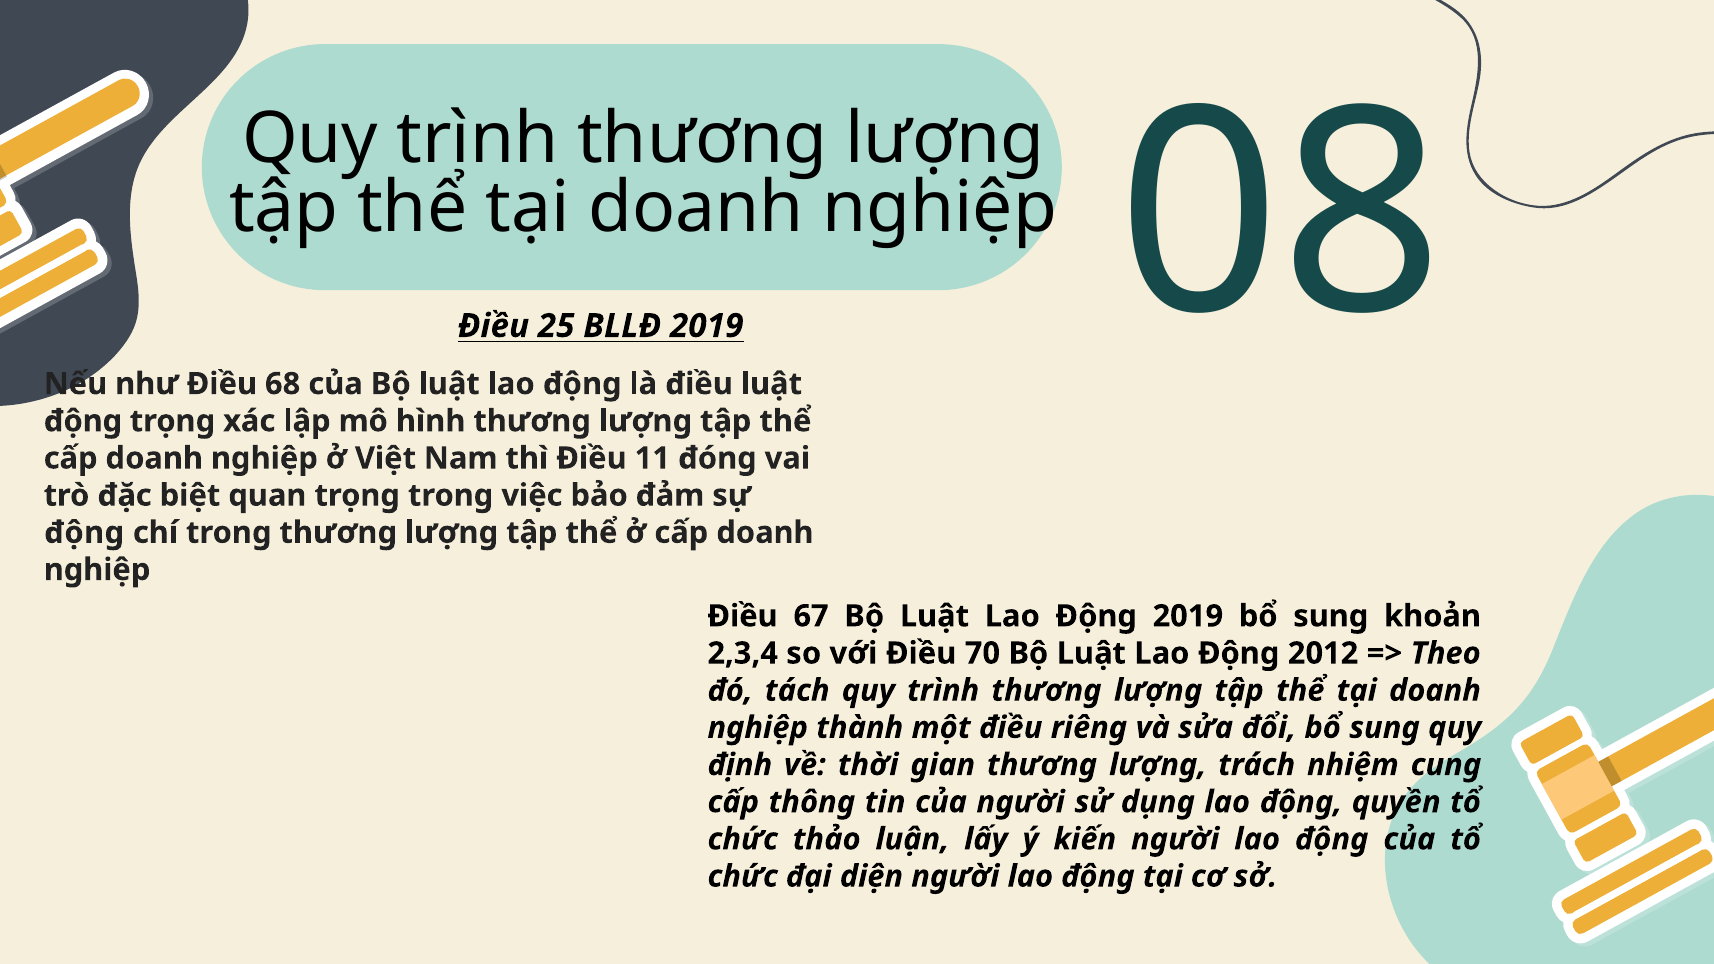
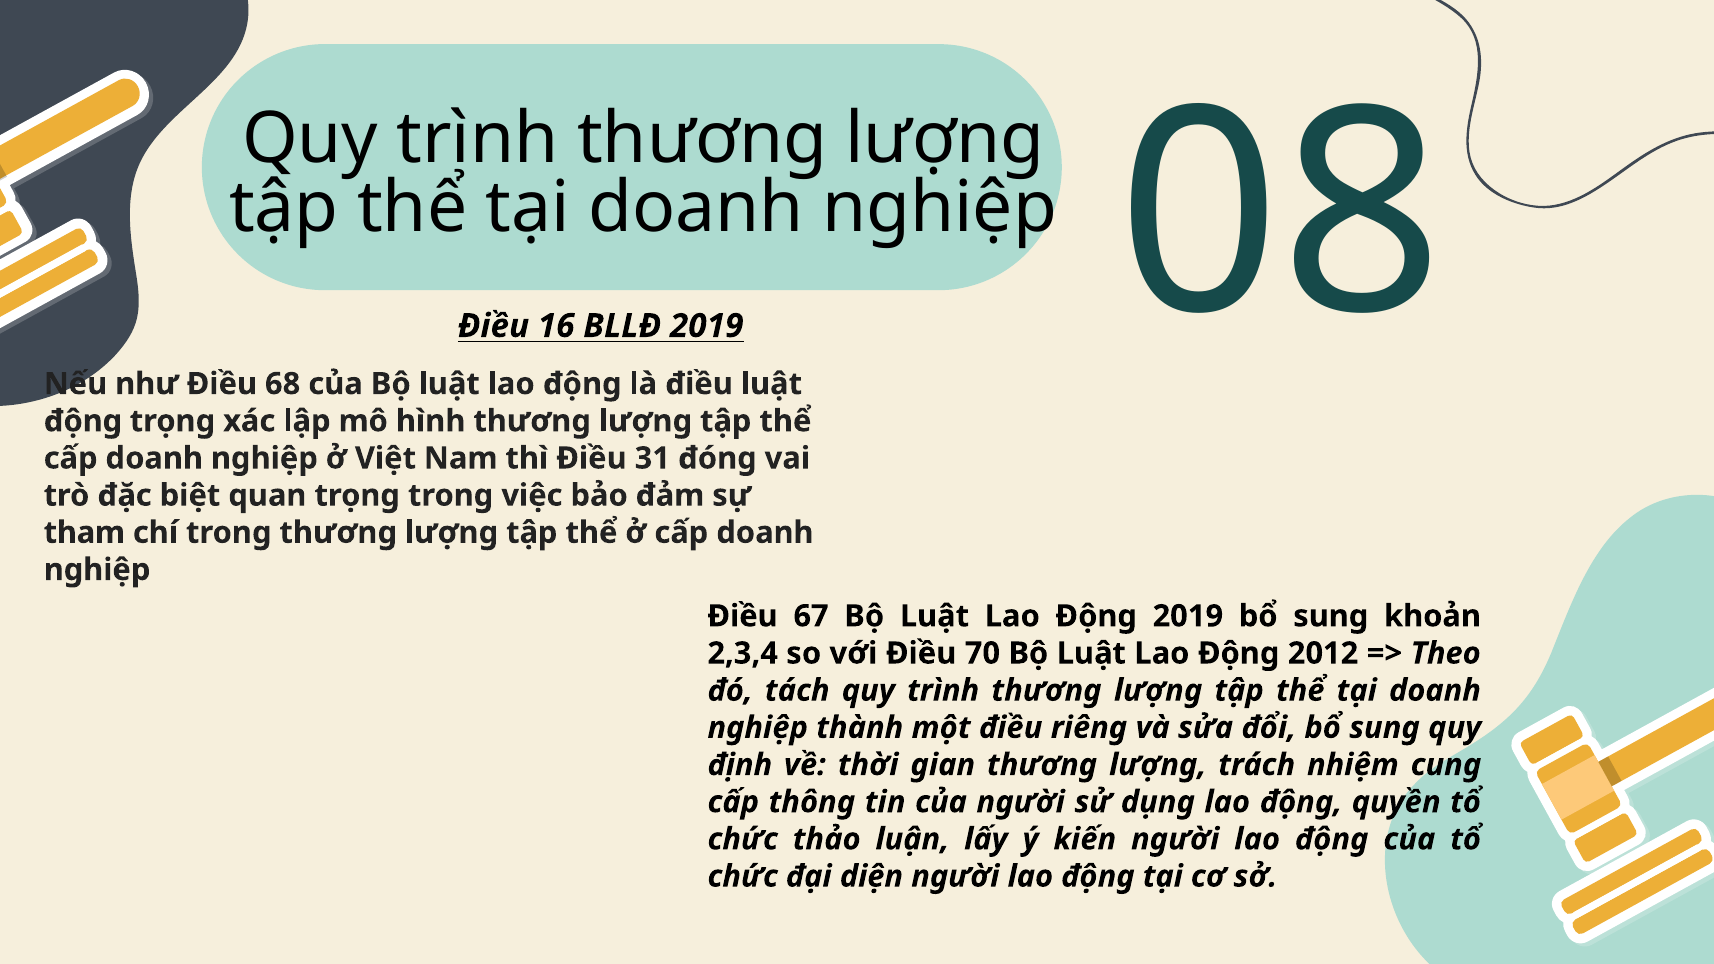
25: 25 -> 16 (556, 326)
11: 11 -> 31 (652, 458)
động: động -> tham (84, 533)
